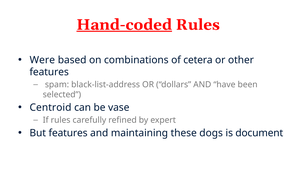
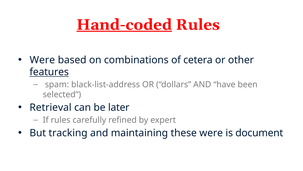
features underline: none -> present (49, 72)
Centroid: Centroid -> Retrieval (51, 107)
vase: vase -> later (119, 107)
But features: features -> tracking (68, 133)
these dogs: dogs -> were (211, 133)
